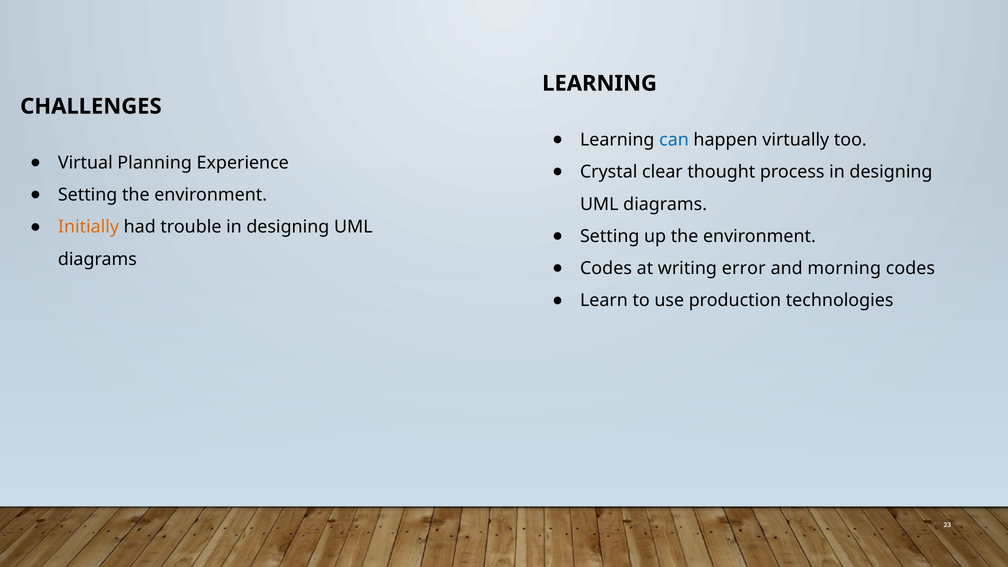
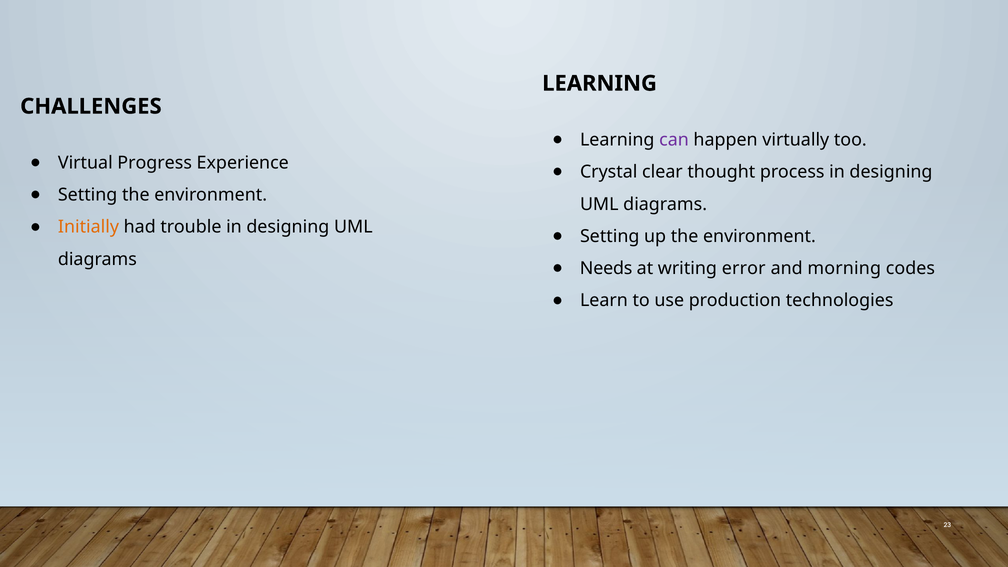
can colour: blue -> purple (674, 140)
Planning: Planning -> Progress (155, 163)
Codes: Codes -> Needs (606, 268)
